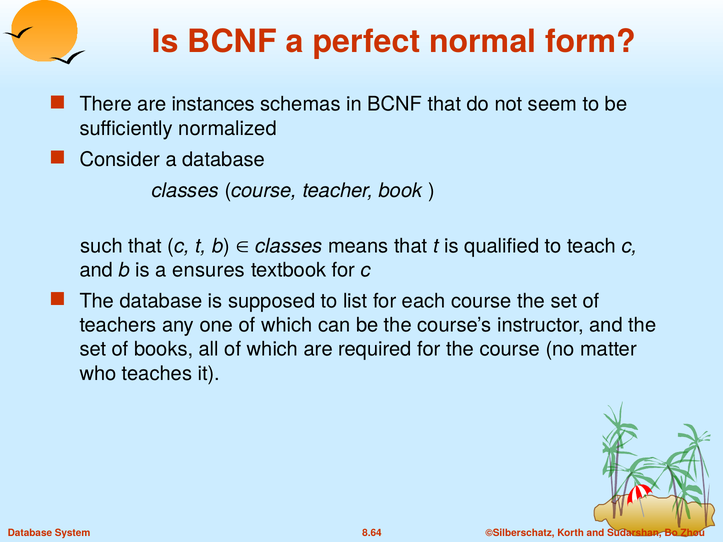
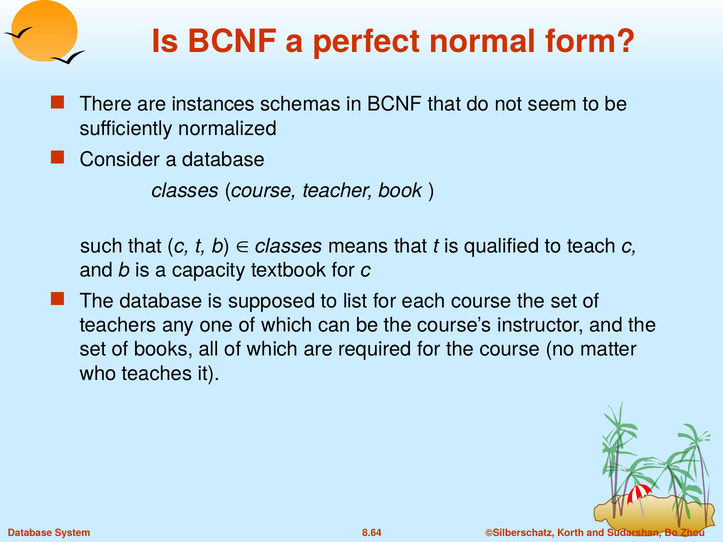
ensures: ensures -> capacity (209, 270)
